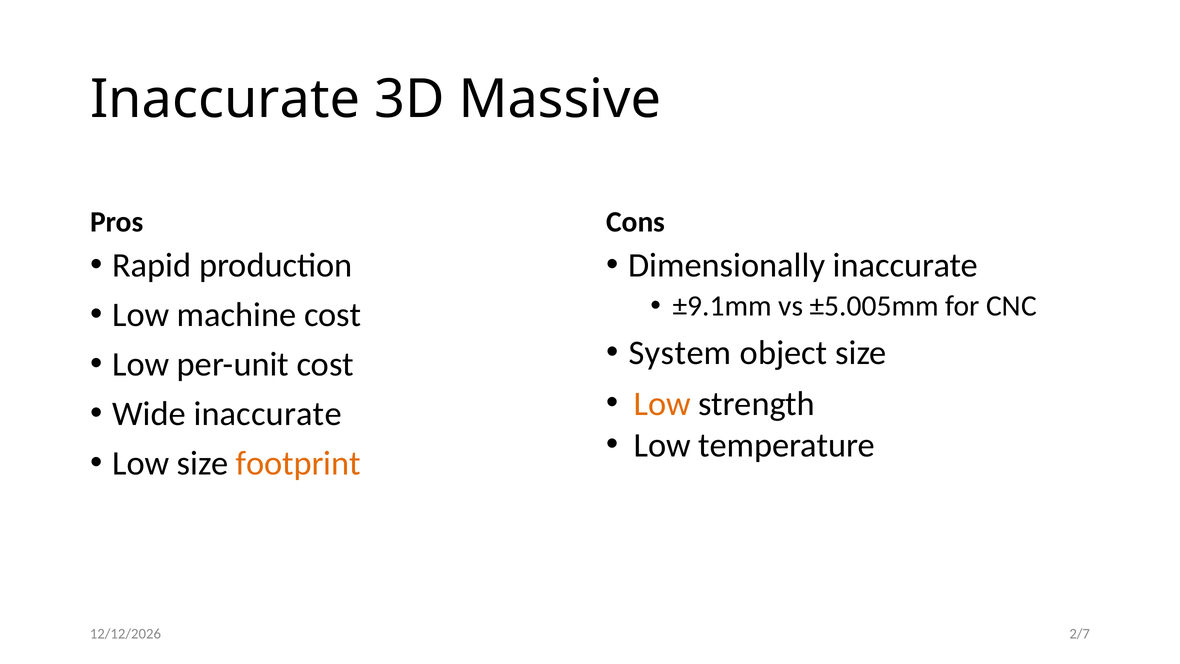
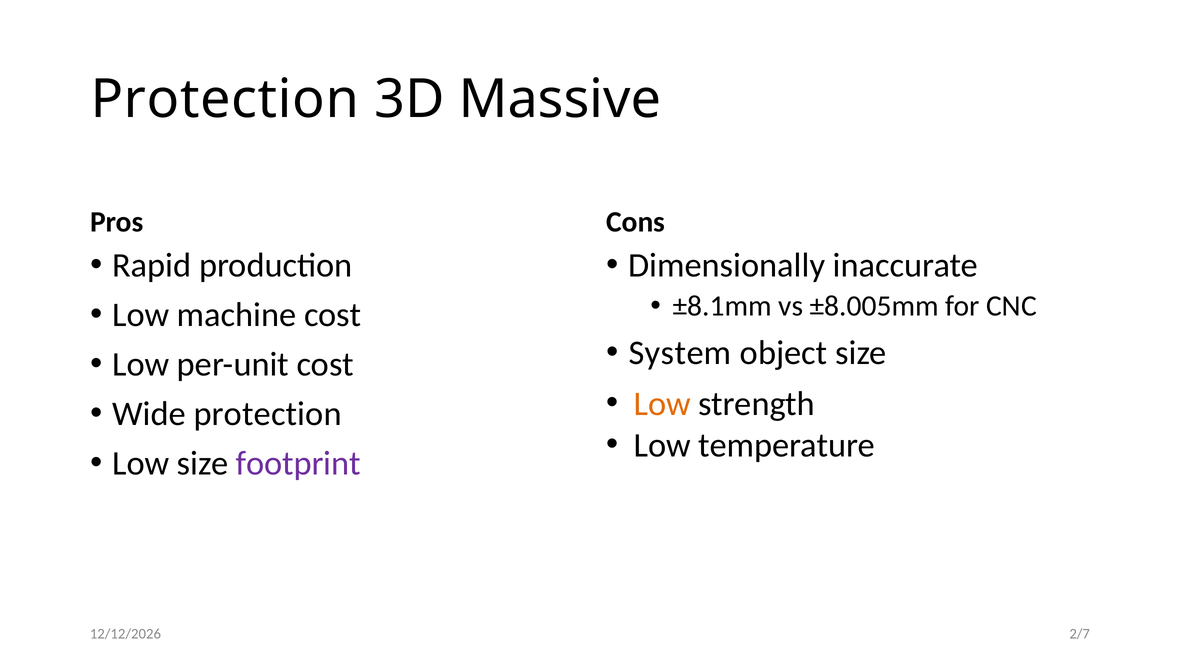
Inaccurate: Inaccurate -> Protection (225, 99)
±9.1mm: ±9.1mm -> ±8.1mm (722, 306)
±5.005mm: ±5.005mm -> ±8.005mm (874, 306)
Wide inaccurate: inaccurate -> protection (268, 414)
footprint colour: orange -> purple (298, 463)
